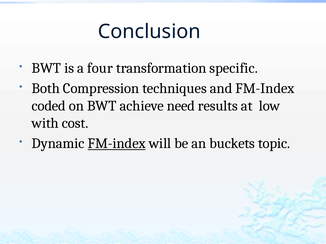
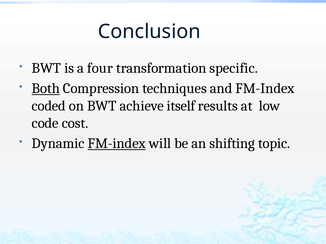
Both underline: none -> present (46, 89)
need: need -> itself (181, 106)
with: with -> code (45, 123)
buckets: buckets -> shifting (232, 144)
